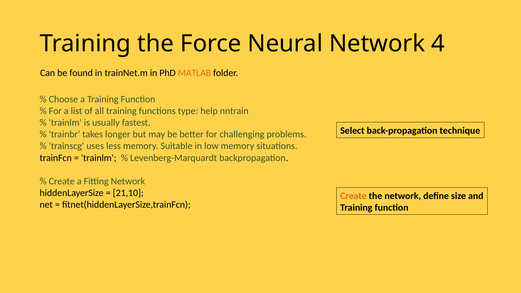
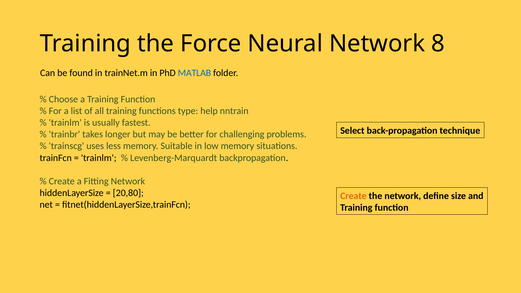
4: 4 -> 8 (438, 44)
MATLAB colour: orange -> blue (194, 73)
21,10: 21,10 -> 20,80 (128, 193)
